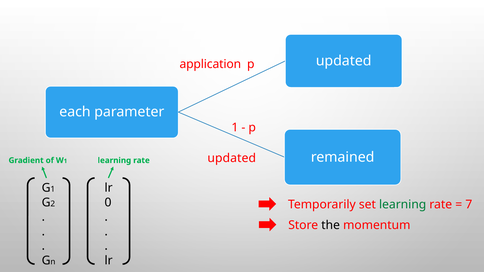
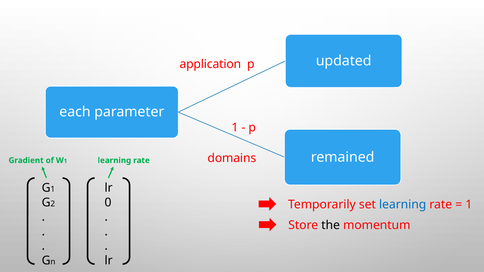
updated: updated -> domains (232, 158)
learning colour: green -> blue (403, 205)
7: 7 -> 1 (469, 205)
